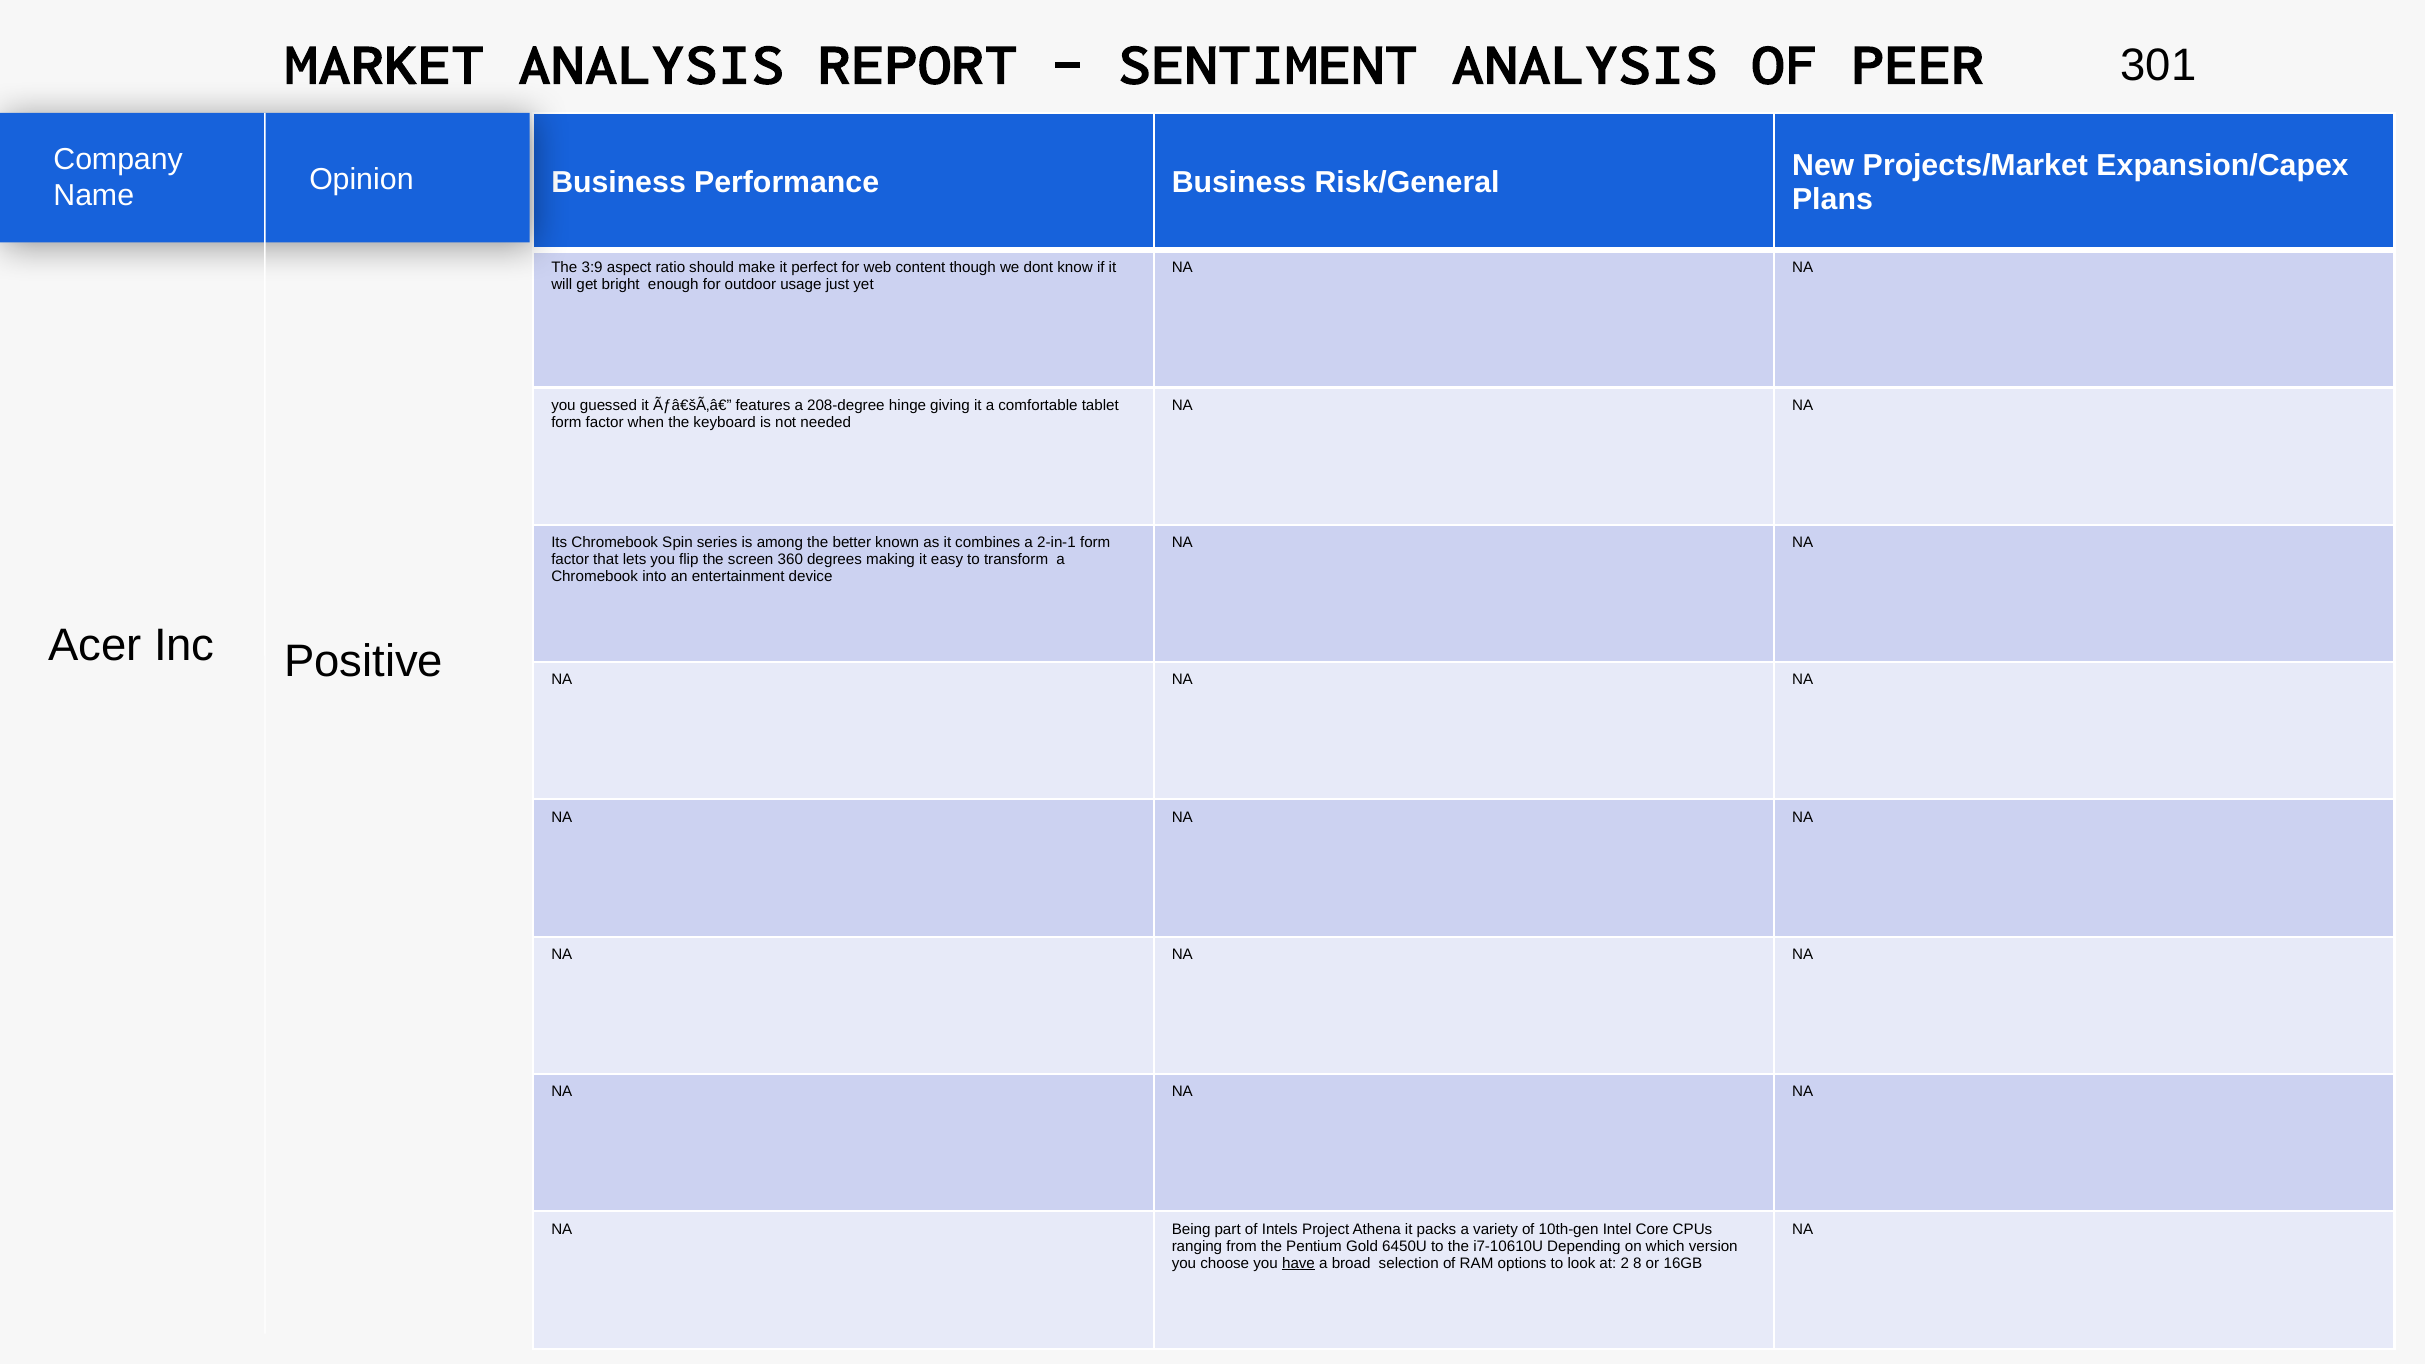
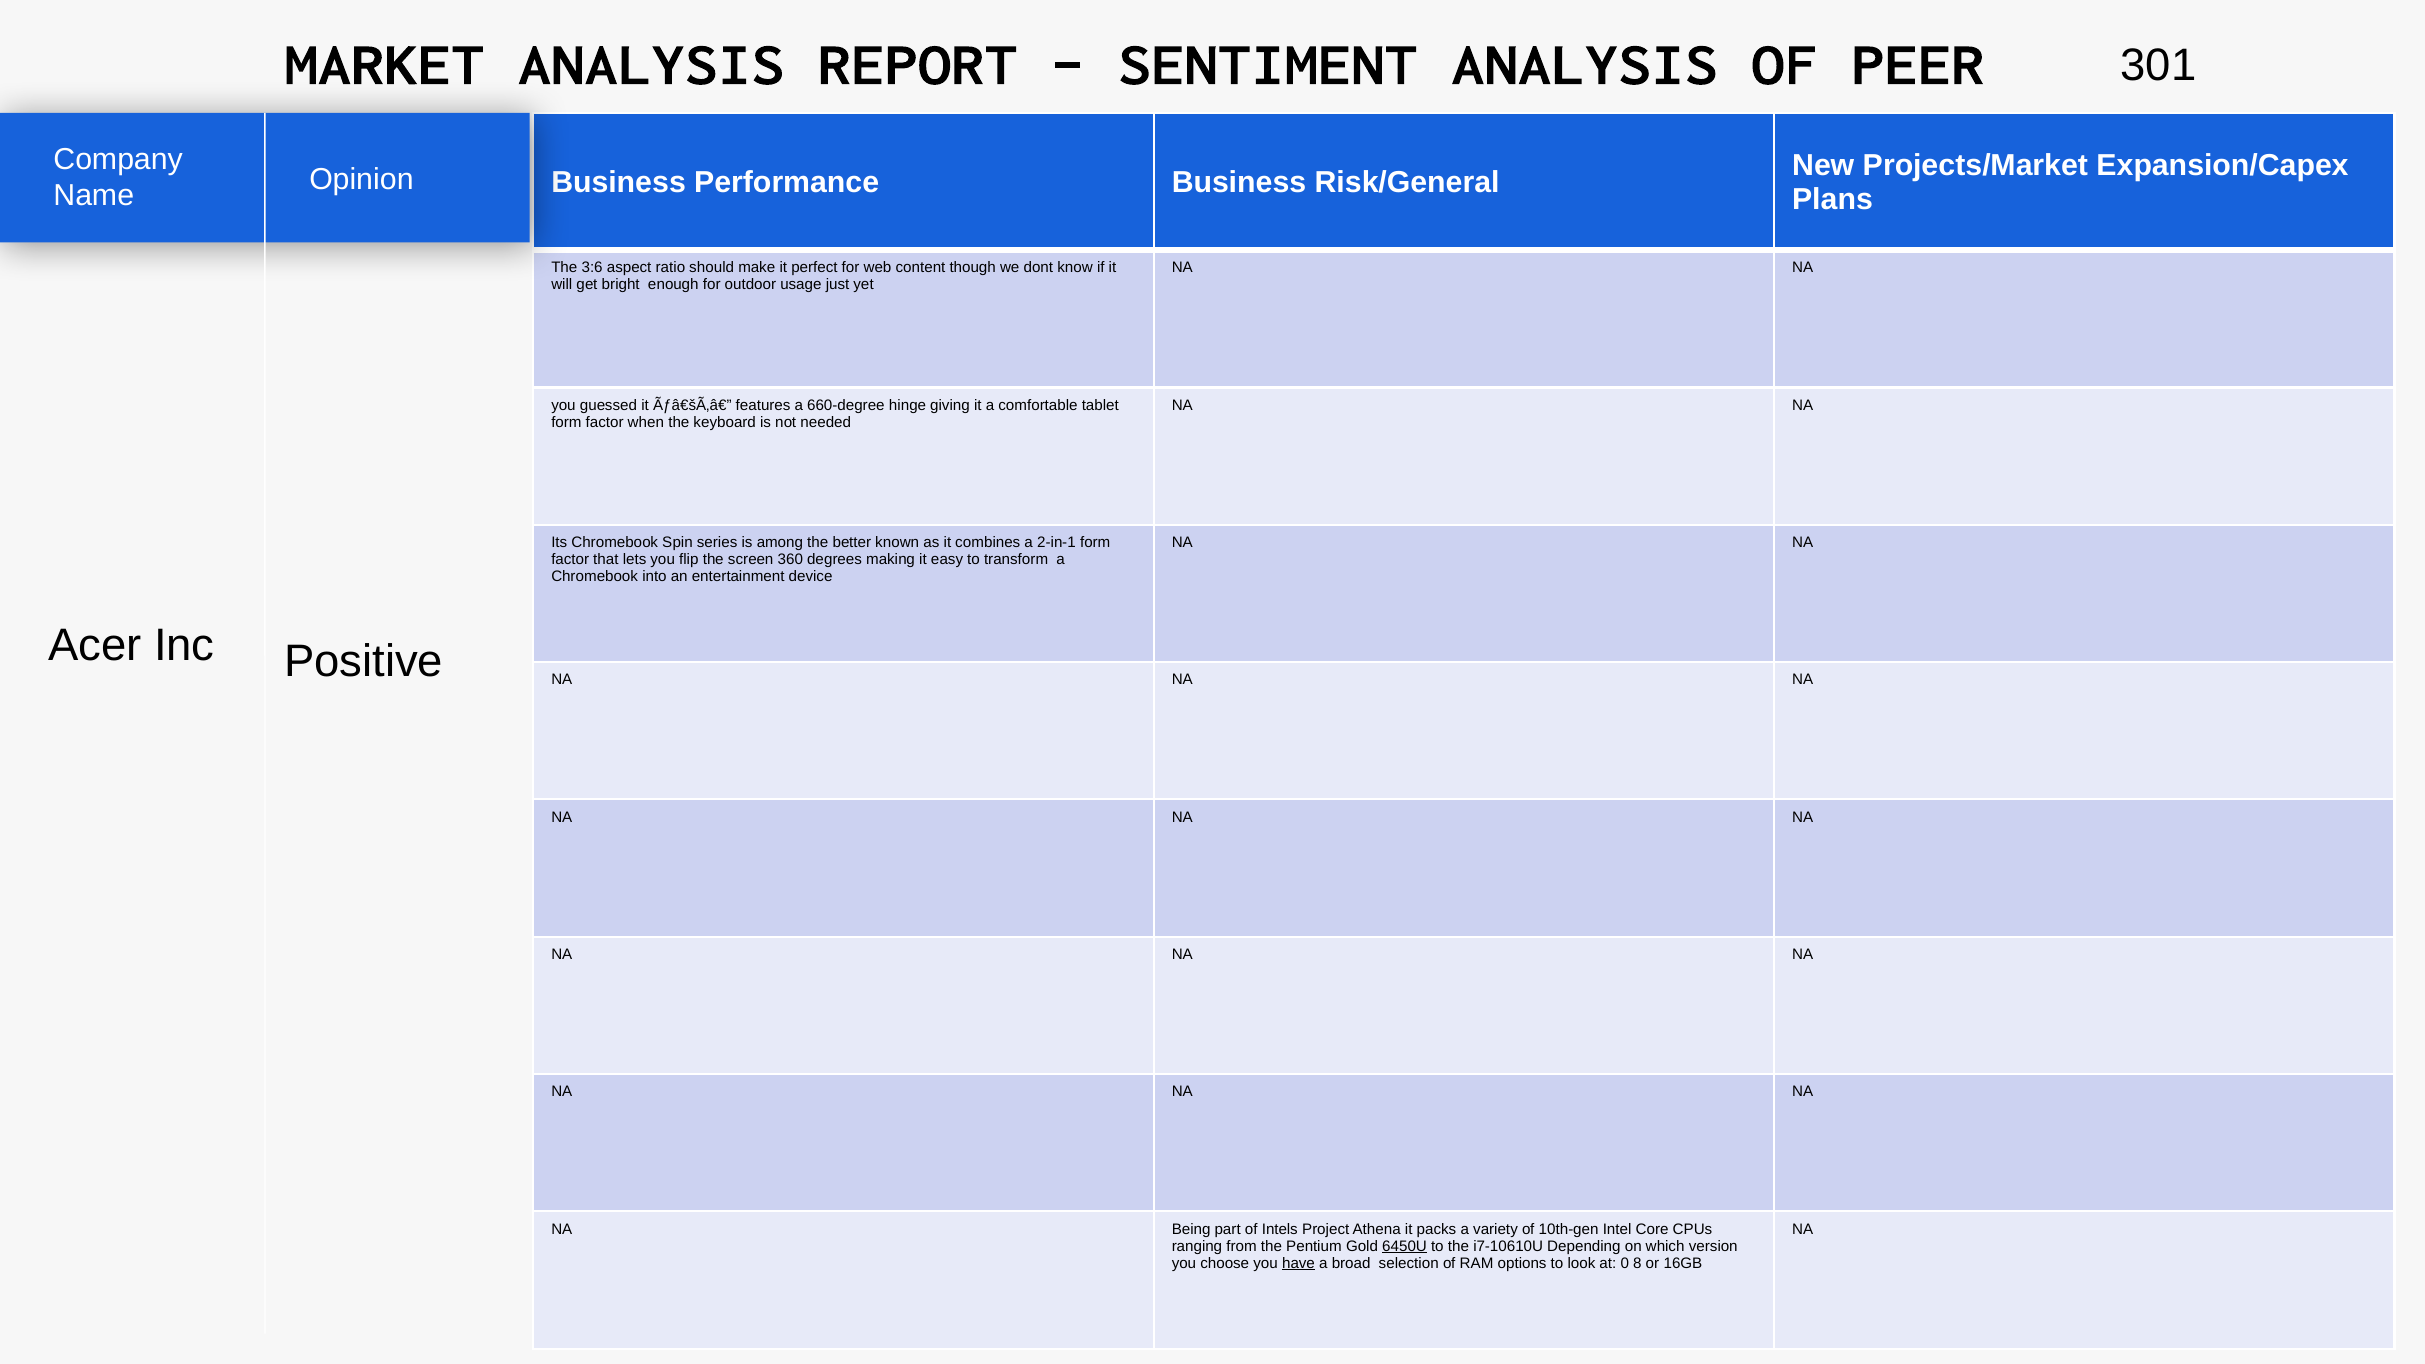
3:9: 3:9 -> 3:6 (592, 268)
208-degree: 208-degree -> 660-degree (846, 405)
6450U underline: none -> present (1405, 1246)
2: 2 -> 0 (1625, 1263)
